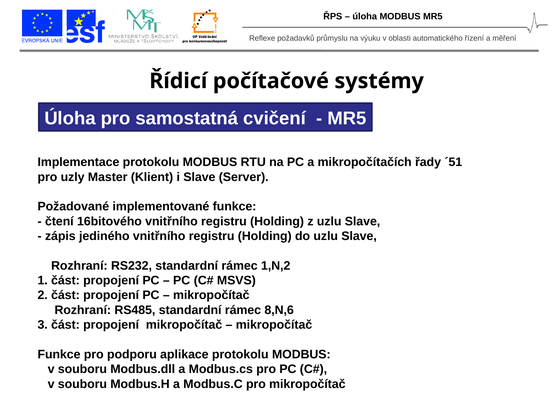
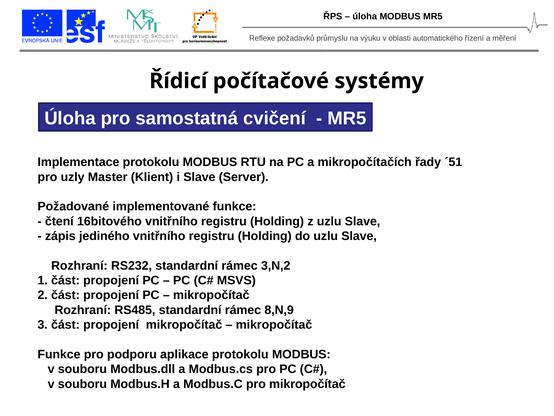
1,N,2: 1,N,2 -> 3,N,2 (276, 265)
8,N,6: 8,N,6 -> 8,N,9 (279, 310)
